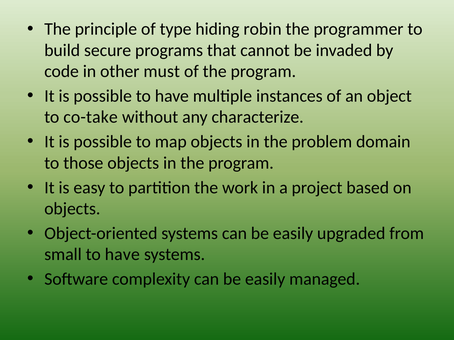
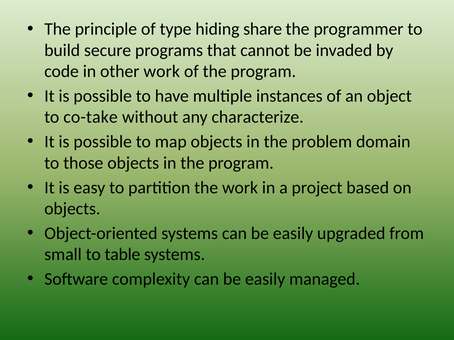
robin: robin -> share (263, 29)
other must: must -> work (162, 71)
small to have: have -> table (122, 255)
